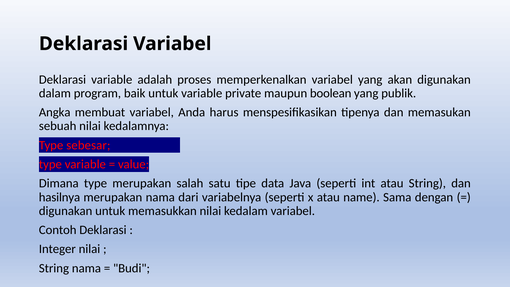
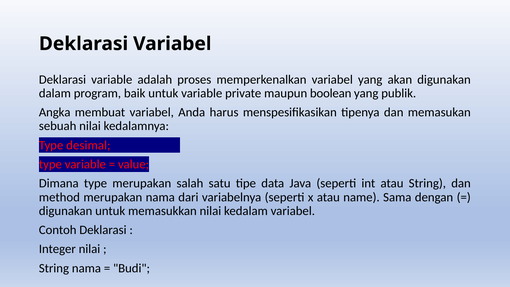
sebesar: sebesar -> desimal (88, 145)
hasilnya: hasilnya -> method (59, 197)
